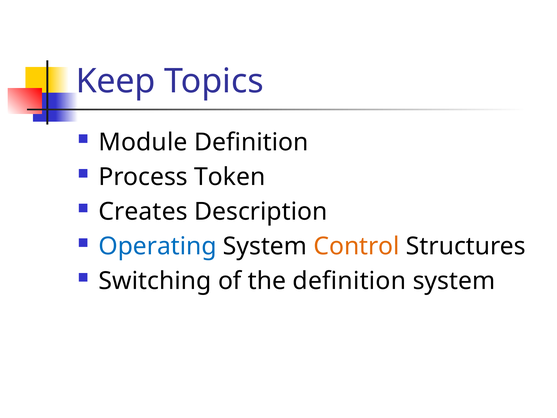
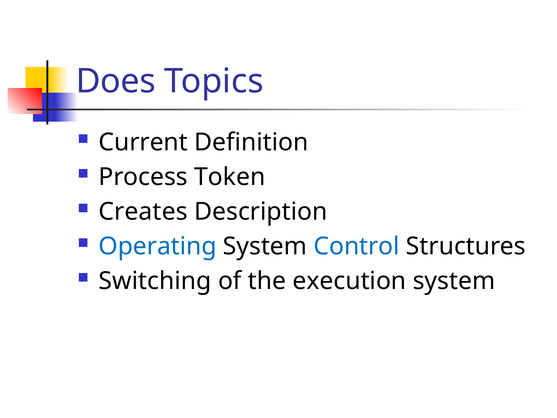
Keep: Keep -> Does (116, 81)
Module: Module -> Current (143, 142)
Control colour: orange -> blue (357, 246)
the definition: definition -> execution (349, 281)
